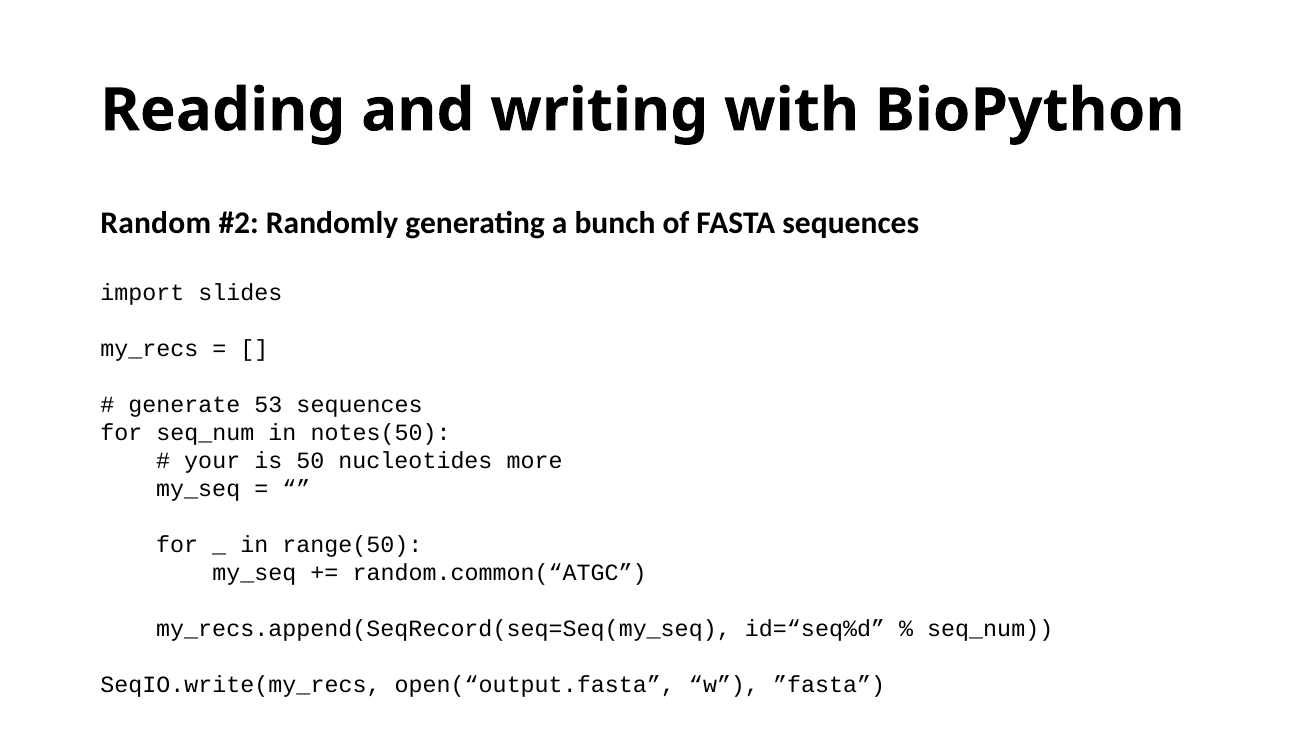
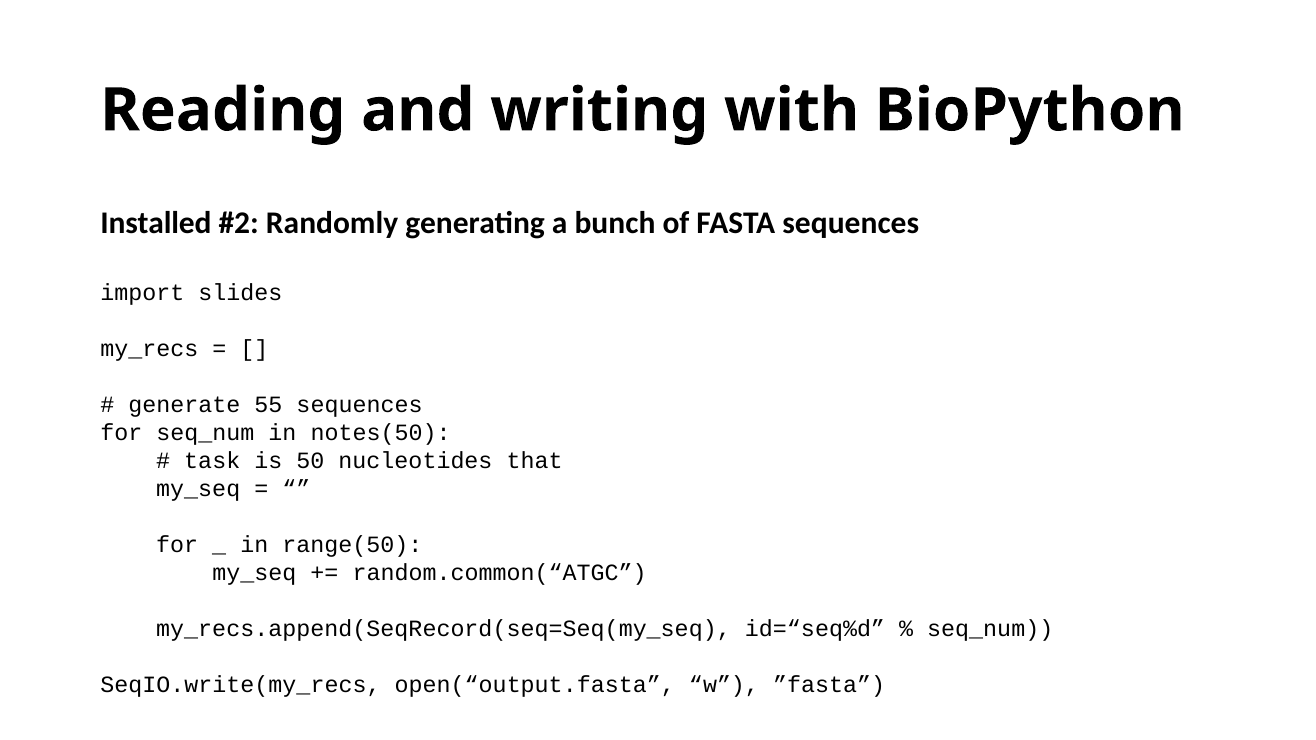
Random: Random -> Installed (156, 223)
53: 53 -> 55 (268, 405)
your: your -> task (212, 461)
more: more -> that (535, 461)
